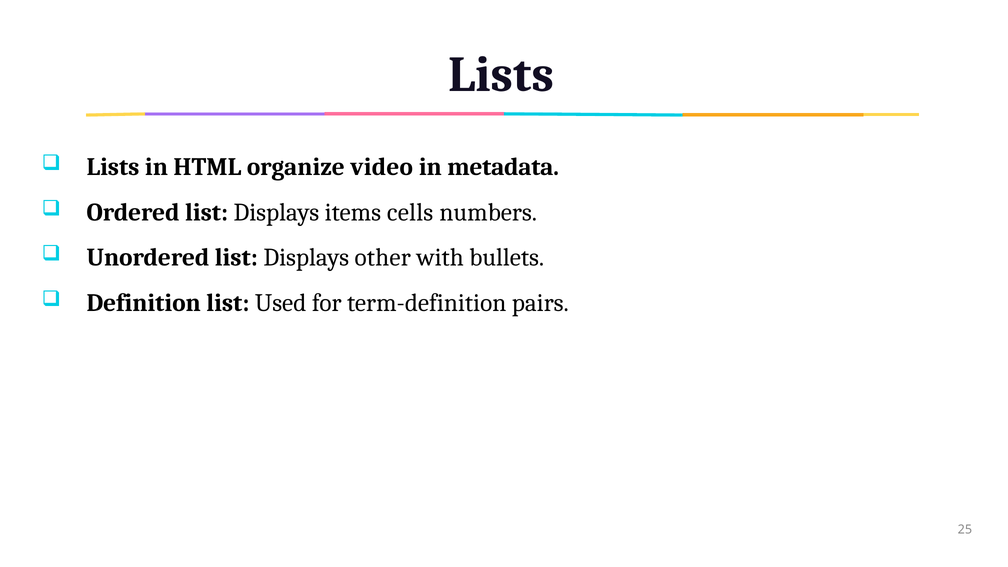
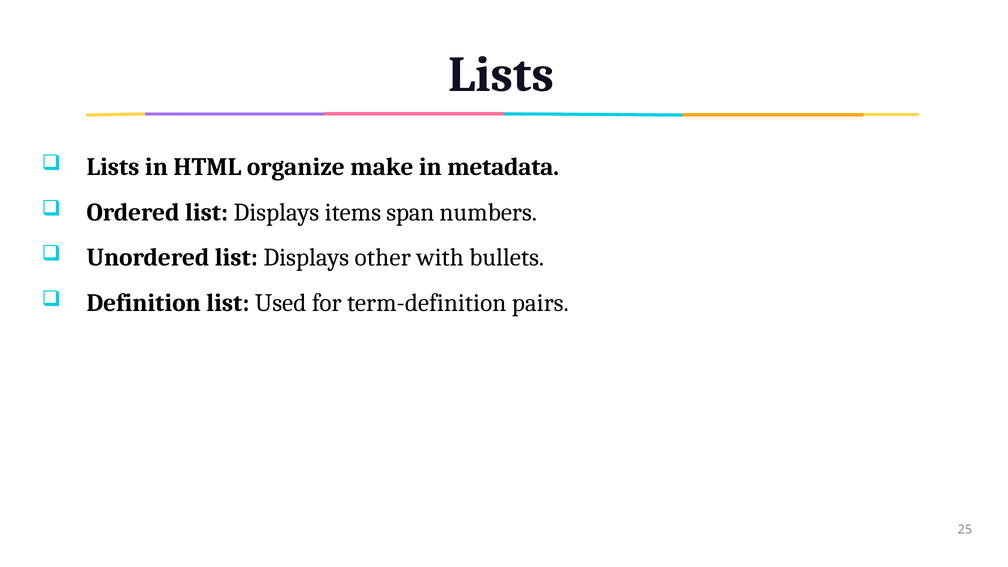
video: video -> make (382, 167)
cells: cells -> span (410, 212)
